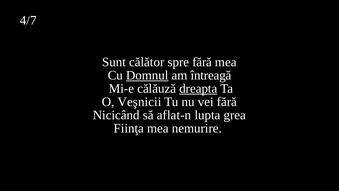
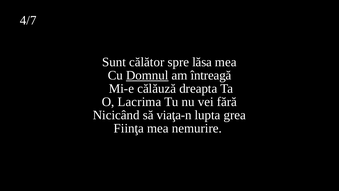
spre fără: fără -> lăsa (202, 62)
dreapta underline: present -> none (198, 88)
Veşnicii: Veşnicii -> Lacrima (139, 102)
aflat-n: aflat-n -> viaţa-n (174, 115)
